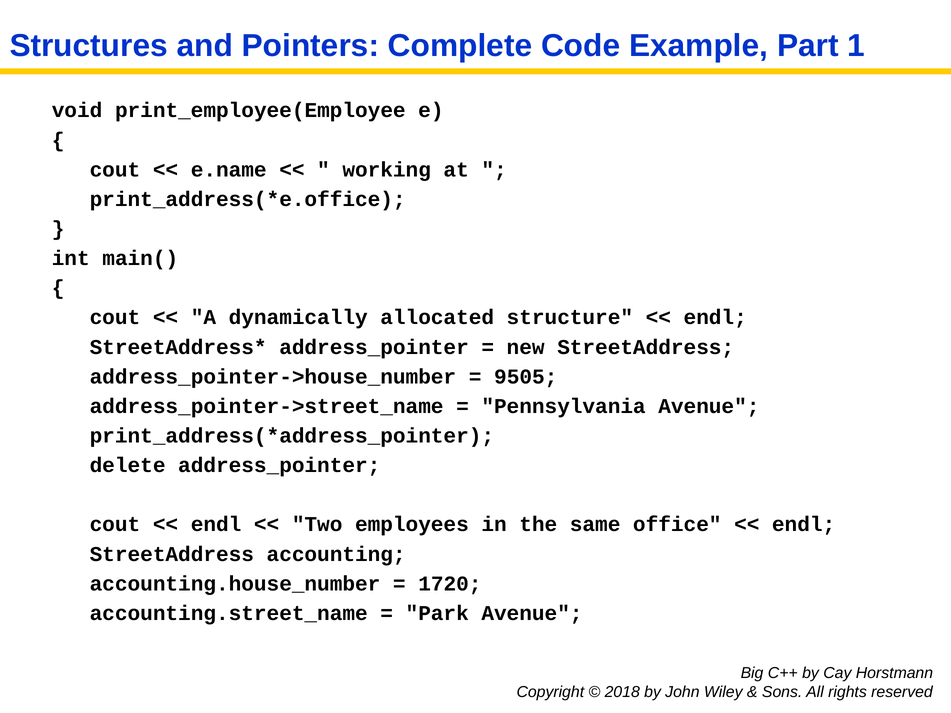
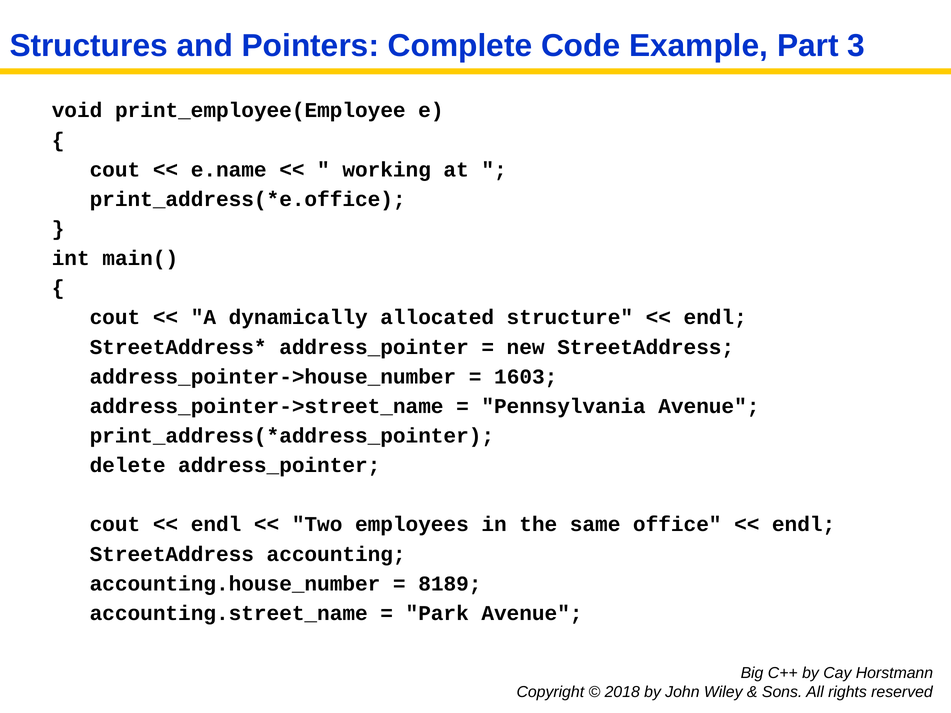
1: 1 -> 3 (856, 46)
9505: 9505 -> 1603 (526, 377)
1720: 1720 -> 8189 (450, 584)
